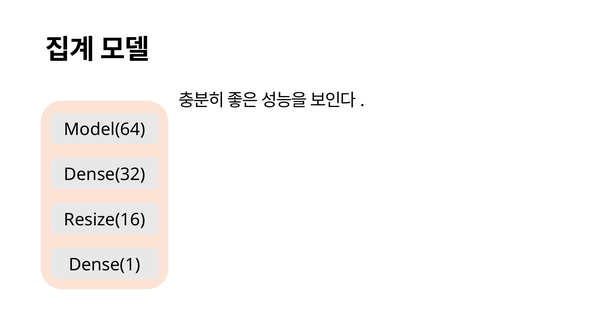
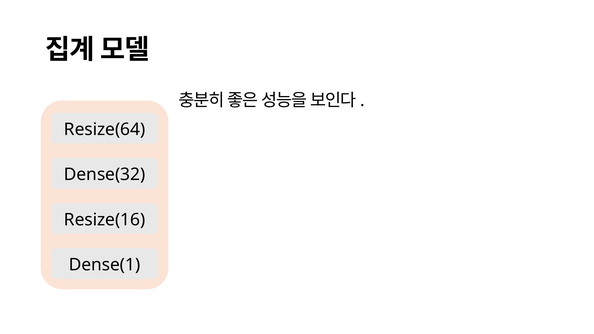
Model(64: Model(64 -> Resize(64 (105, 129)
